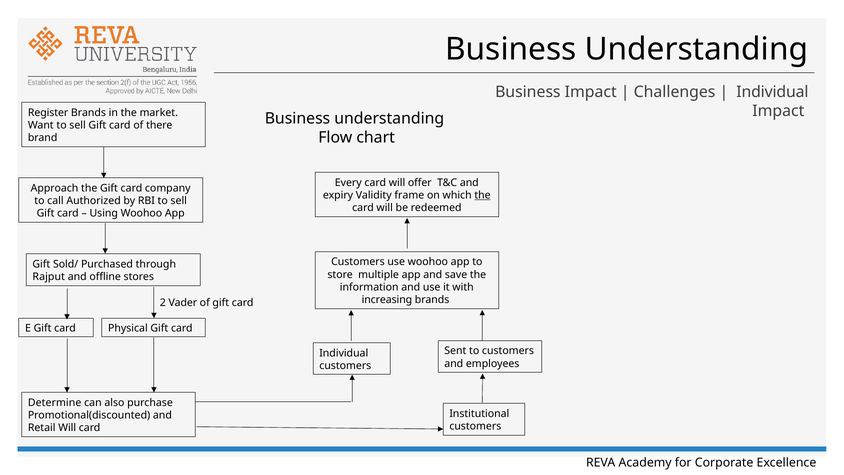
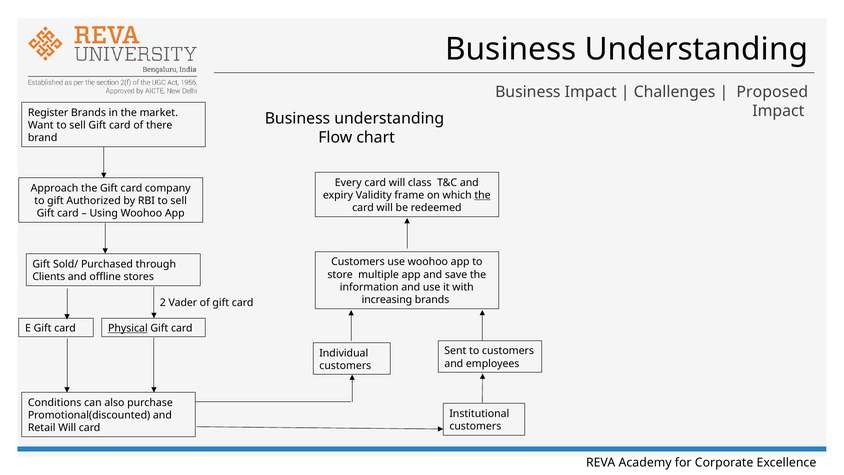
Individual: Individual -> Proposed (772, 92)
offer: offer -> class (420, 183)
to call: call -> gift (55, 201)
Rajput: Rajput -> Clients (49, 277)
Physical underline: none -> present (128, 328)
Determine: Determine -> Conditions (55, 402)
